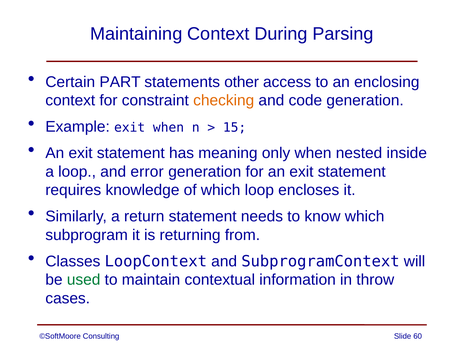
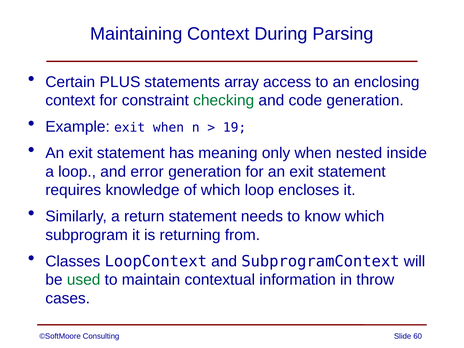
PART: PART -> PLUS (120, 82)
other: other -> array (242, 82)
checking colour: orange -> green (224, 100)
15: 15 -> 19 (235, 128)
